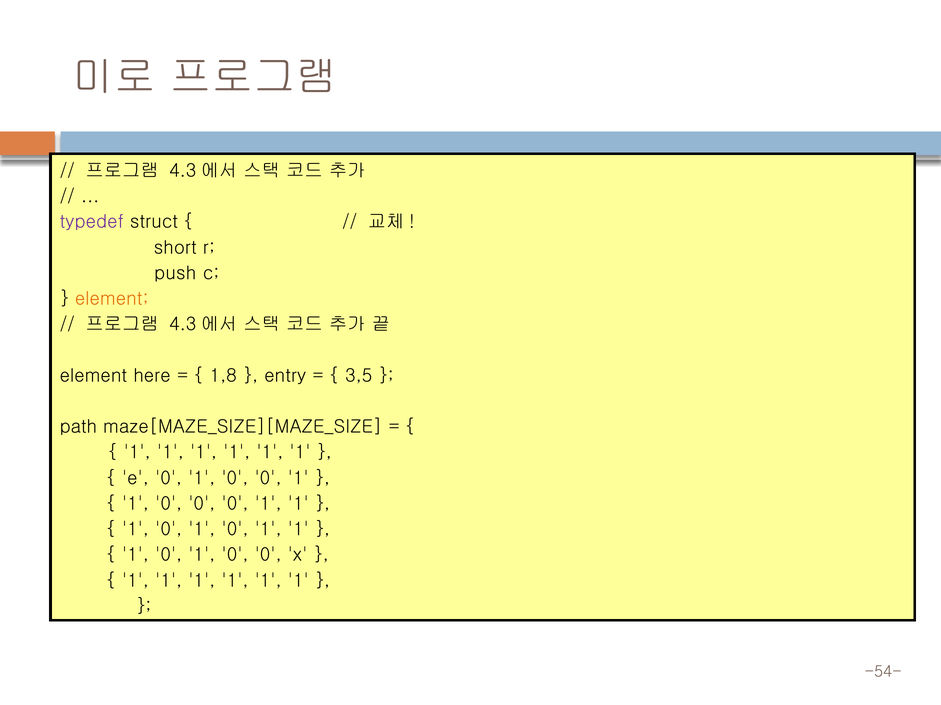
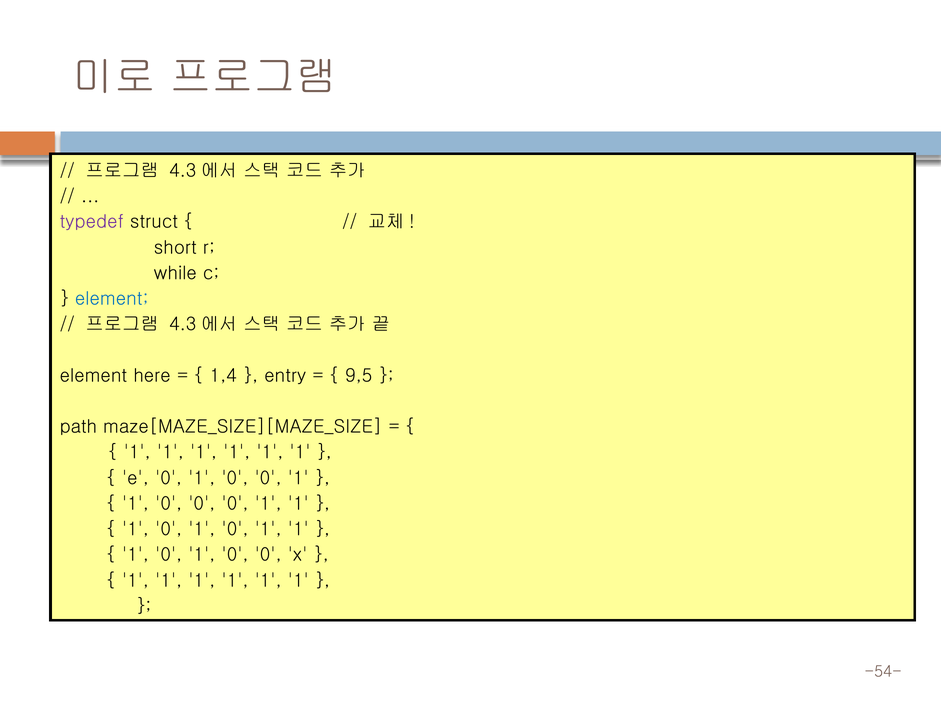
push: push -> while (175, 273)
element colour: orange -> blue (112, 299)
1,8: 1,8 -> 1,4 (223, 376)
3,5: 3,5 -> 9,5 (359, 376)
